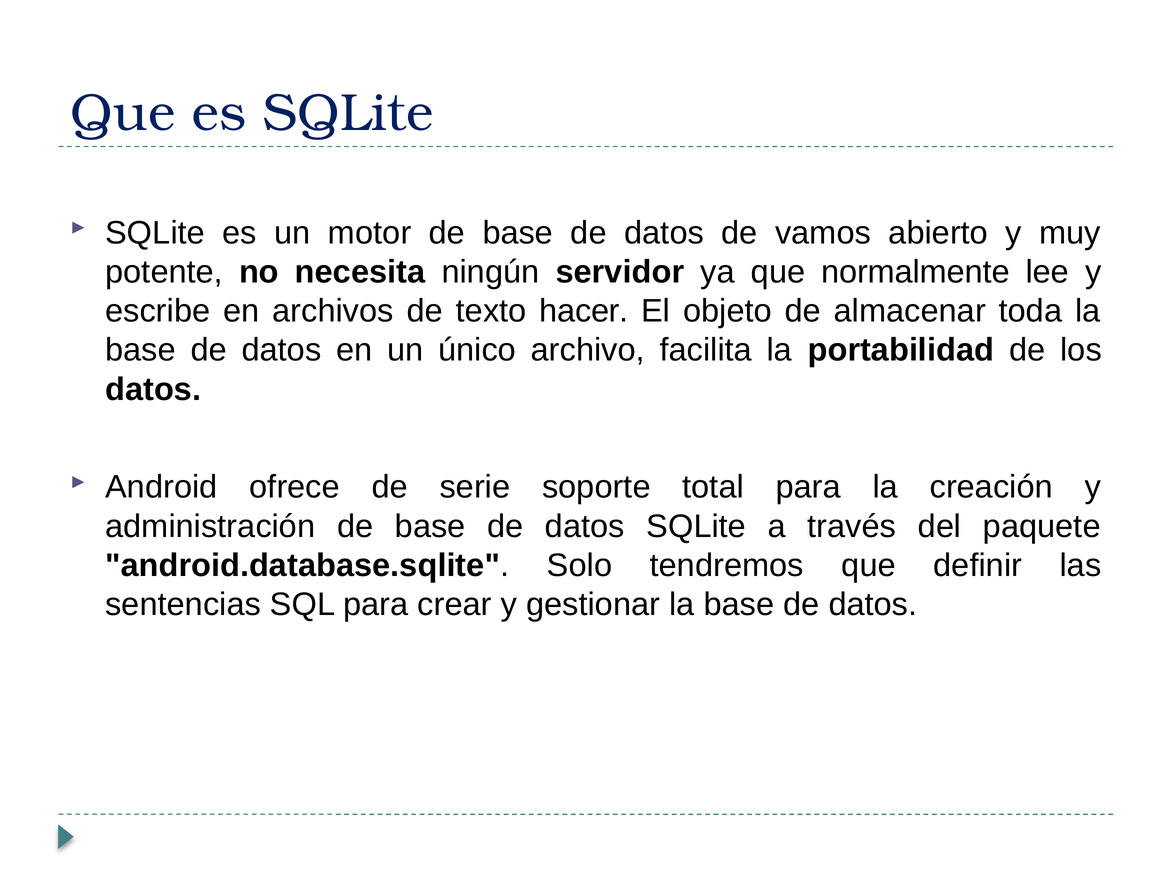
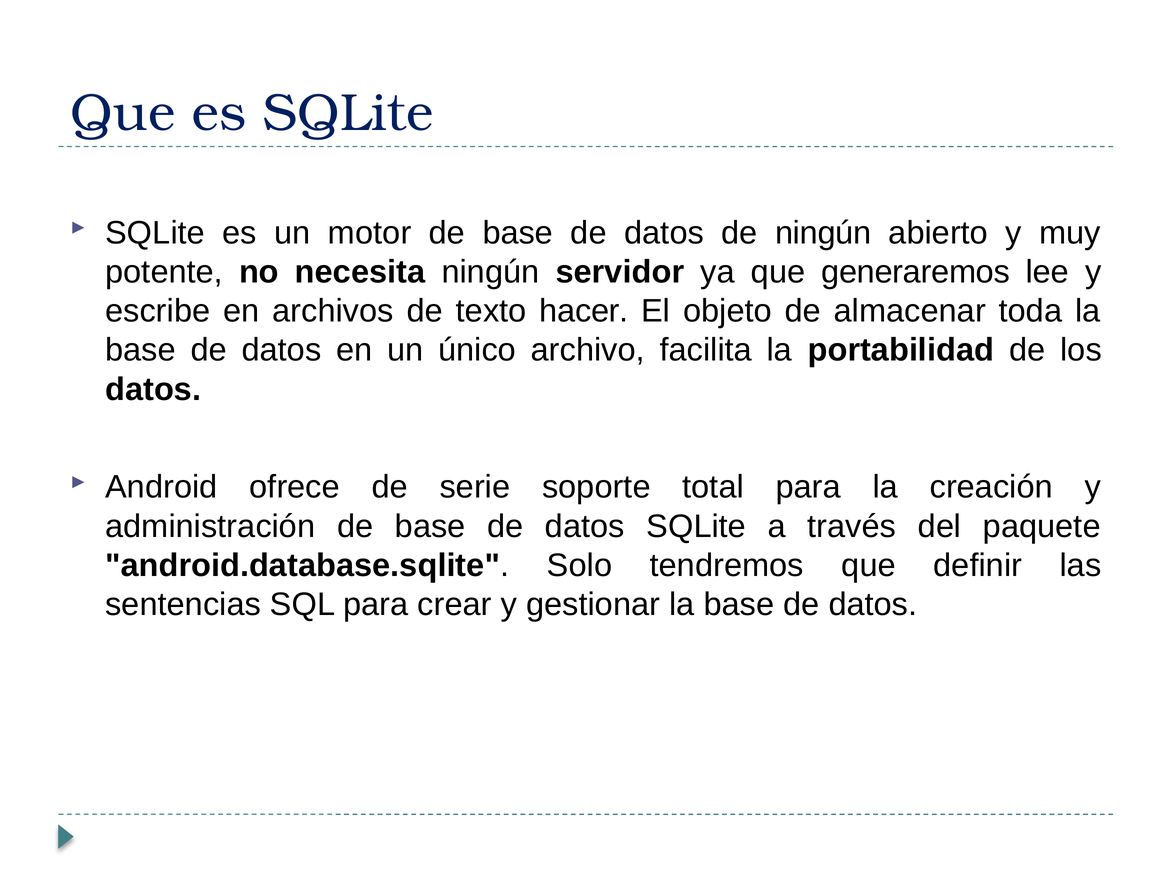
de vamos: vamos -> ningún (823, 233)
normalmente: normalmente -> generaremos (916, 272)
